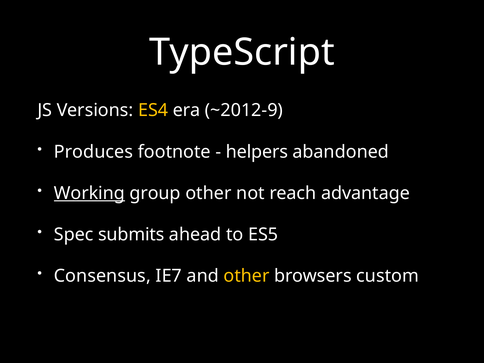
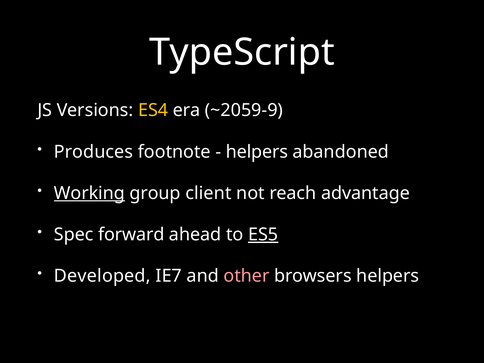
~2012-9: ~2012-9 -> ~2059-9 (244, 110)
group other: other -> client (208, 193)
submits: submits -> forward (131, 235)
ES5 underline: none -> present (263, 235)
Consensus: Consensus -> Developed (102, 276)
other colour: yellow -> pink (246, 276)
browsers custom: custom -> helpers (388, 276)
